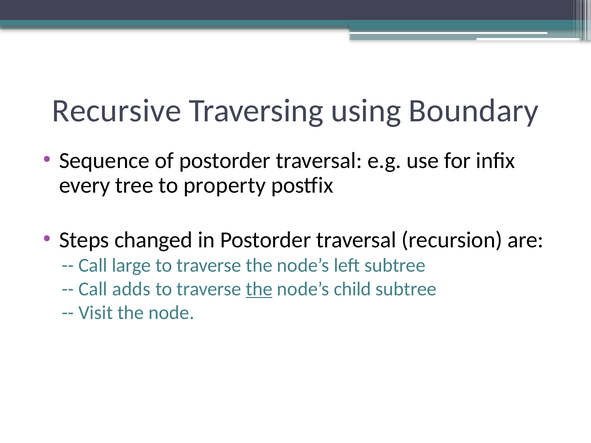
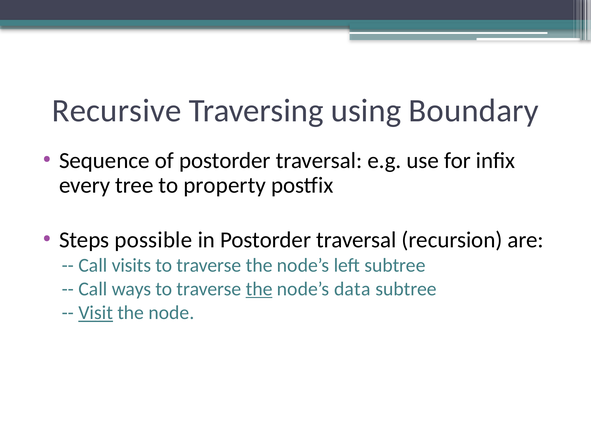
changed: changed -> possible (153, 240)
large: large -> visits (131, 266)
adds: adds -> ways (131, 289)
child: child -> data (352, 289)
Visit underline: none -> present (96, 313)
